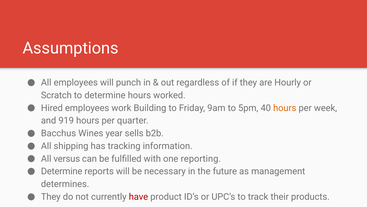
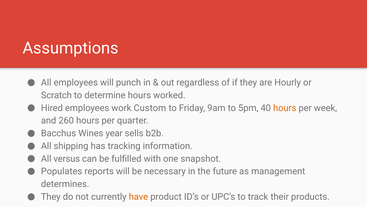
Building: Building -> Custom (150, 108)
919: 919 -> 260 (66, 120)
reporting: reporting -> snapshot (201, 158)
Determine: Determine -> Populates (62, 171)
have colour: red -> orange (138, 196)
